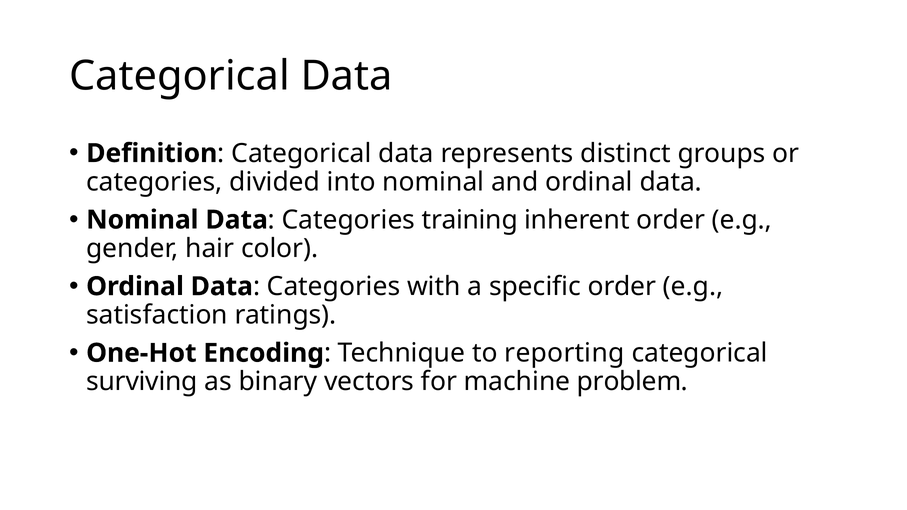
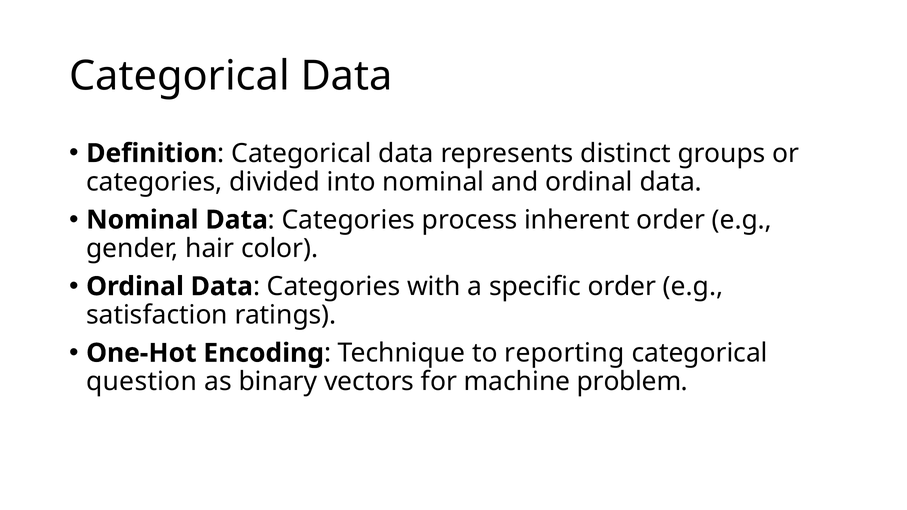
training: training -> process (470, 220)
surviving: surviving -> question (142, 382)
